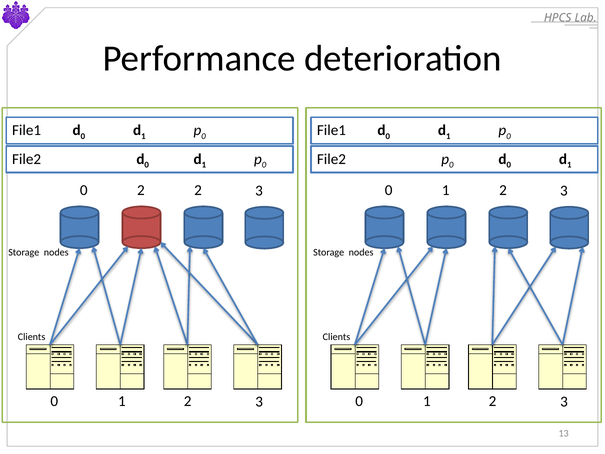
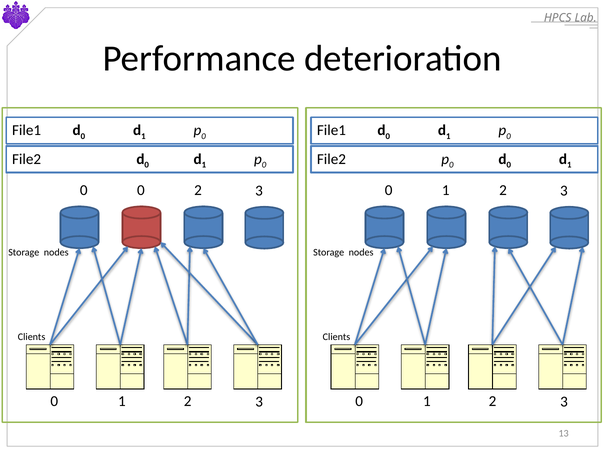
0 2: 2 -> 0 (141, 190)
